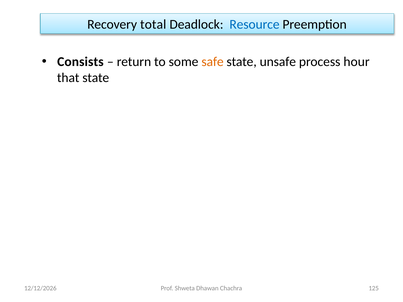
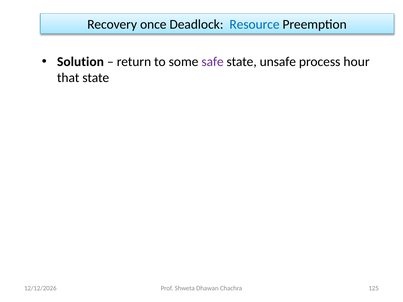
total: total -> once (153, 24)
Consists: Consists -> Solution (80, 62)
safe colour: orange -> purple (213, 62)
